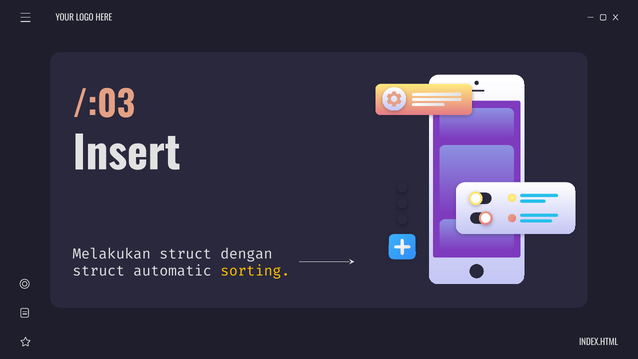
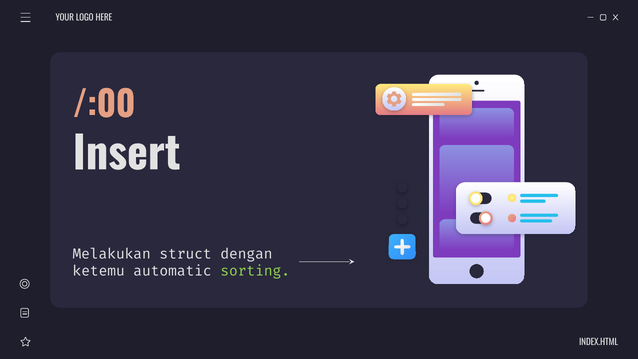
/:03: /:03 -> /:00 (104, 105)
struct: struct -> ketemu (99, 271)
sorting colour: yellow -> light green (255, 271)
